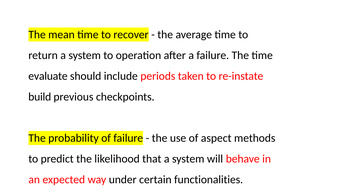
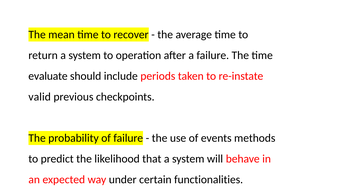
build: build -> valid (40, 96)
aspect: aspect -> events (216, 138)
